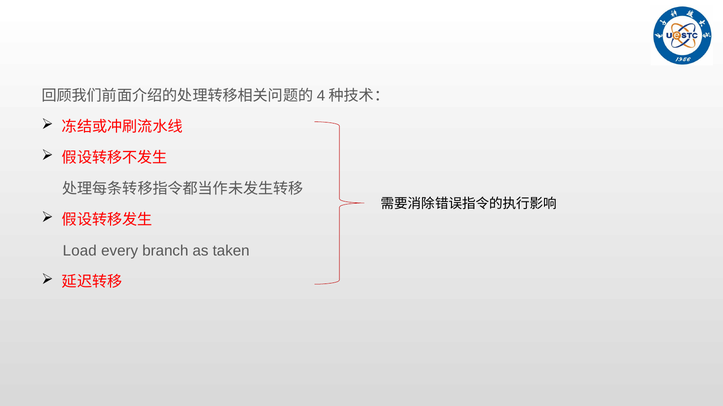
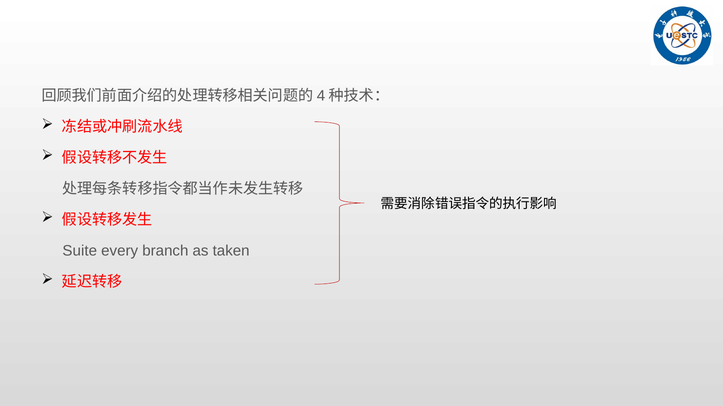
Load: Load -> Suite (80, 251)
